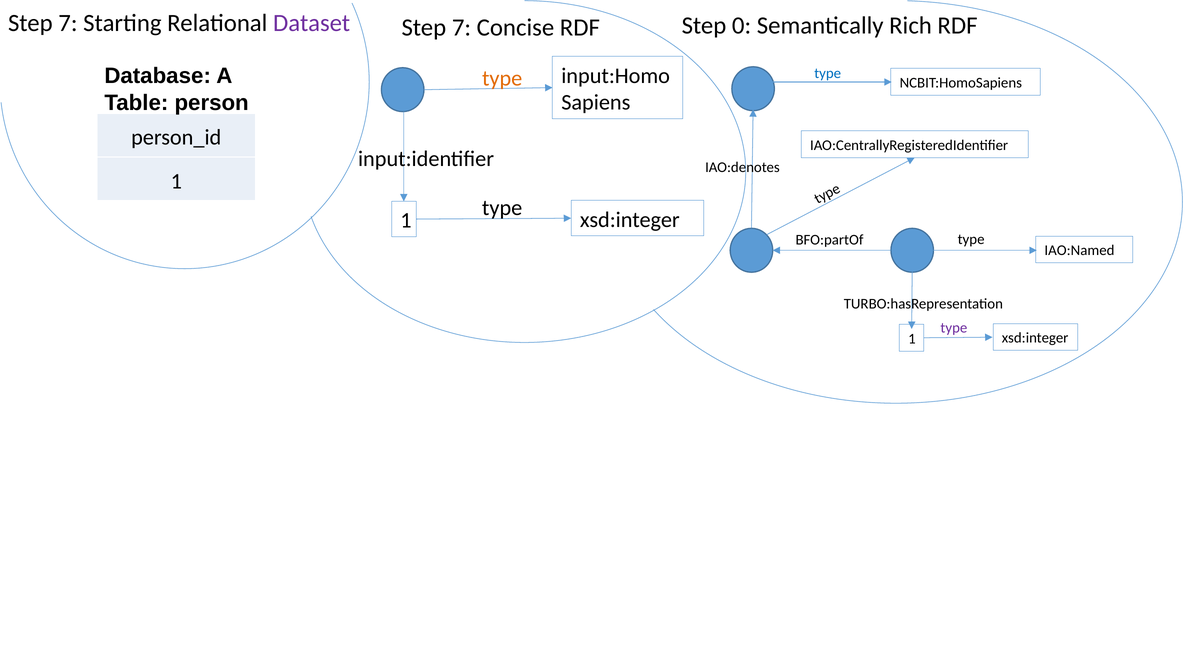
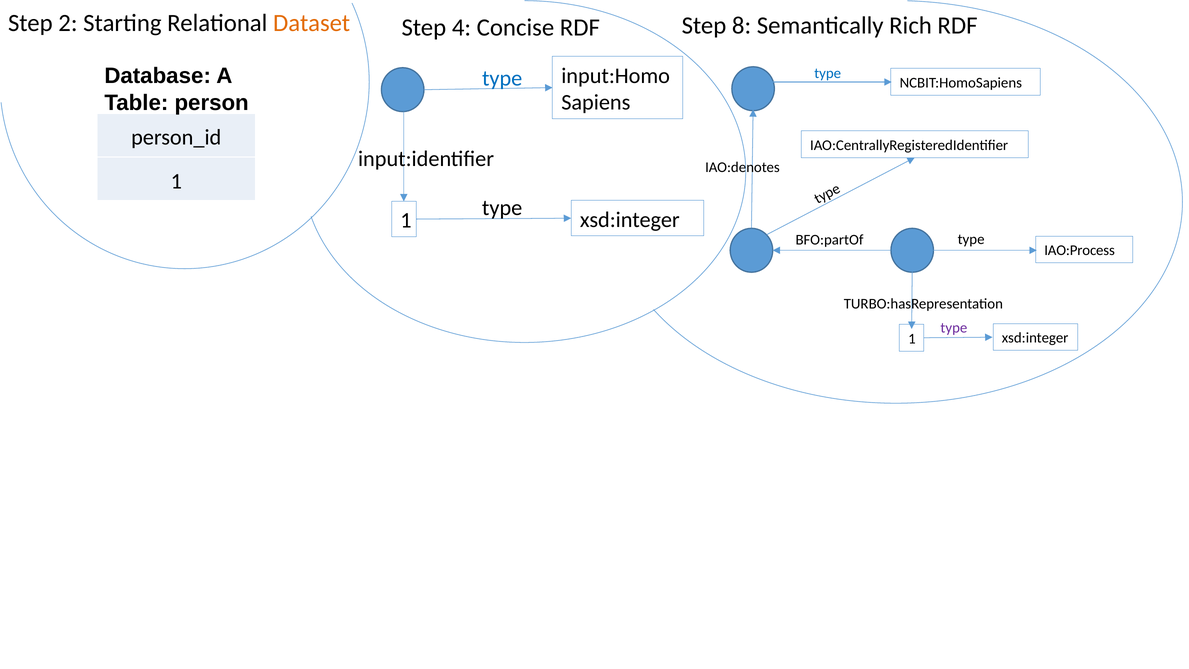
7: 7 -> 2 (68, 23)
Dataset colour: purple -> orange (312, 23)
7: 7 -> 4 (461, 27)
0: 0 -> 8 (742, 25)
type colour: orange -> blue (502, 78)
IAO:Named: IAO:Named -> IAO:Process (1080, 250)
